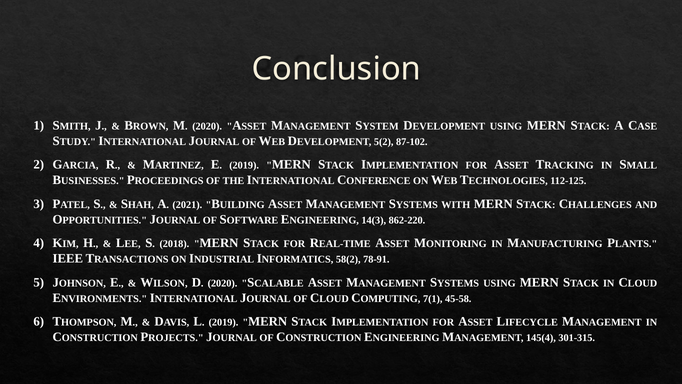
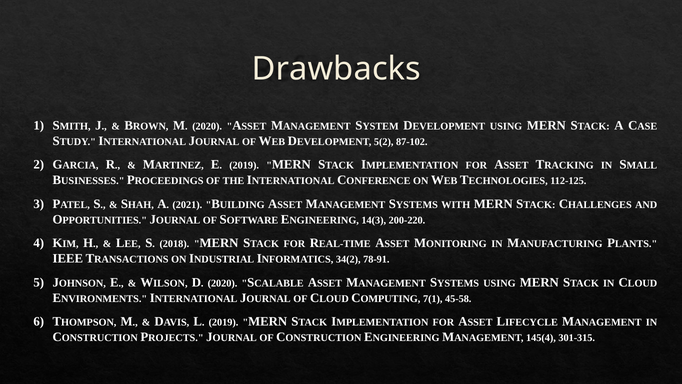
Conclusion: Conclusion -> Drawbacks (336, 69)
862-220: 862-220 -> 200-220 (407, 220)
58(2: 58(2 -> 34(2 (348, 259)
